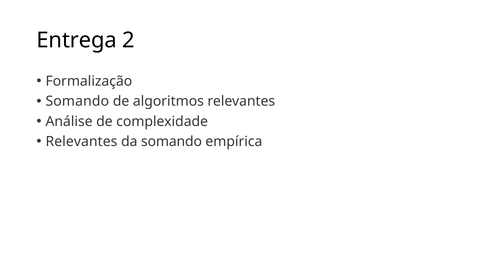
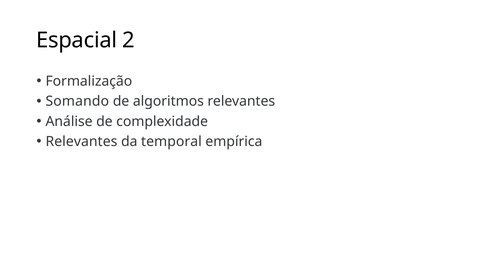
Entrega: Entrega -> Espacial (77, 40)
da somando: somando -> temporal (171, 141)
